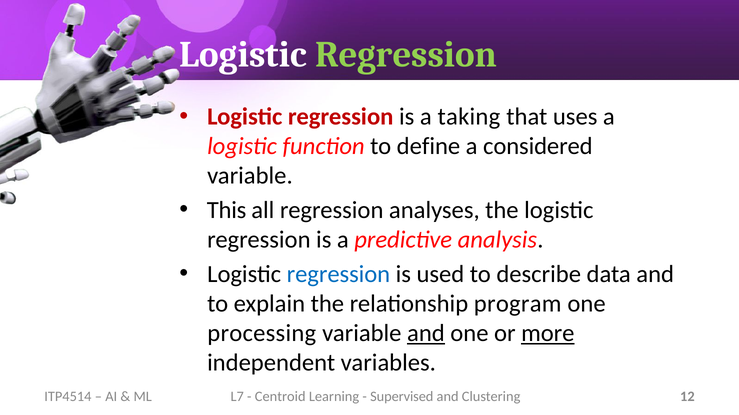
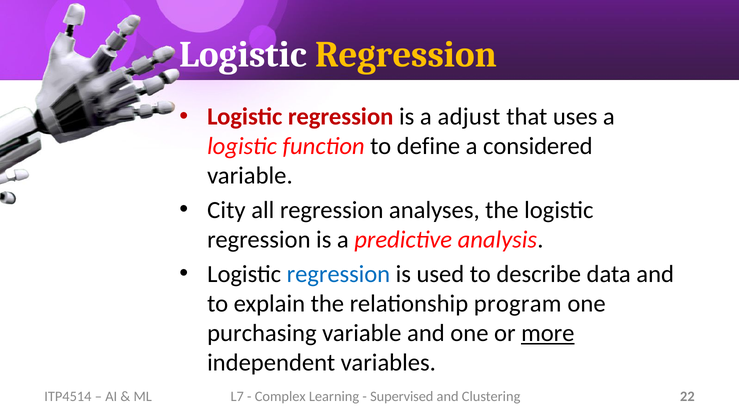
Regression colour: light green -> yellow (406, 55)
taking: taking -> adjust (469, 117)
This: This -> City (226, 211)
processing: processing -> purchasing (262, 334)
and underline: present -> none (426, 334)
Centroid: Centroid -> Complex (280, 397)
12: 12 -> 22 (687, 397)
